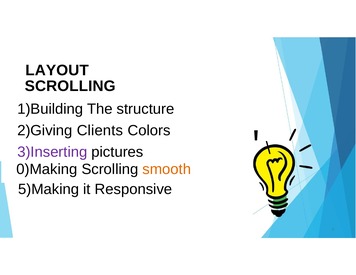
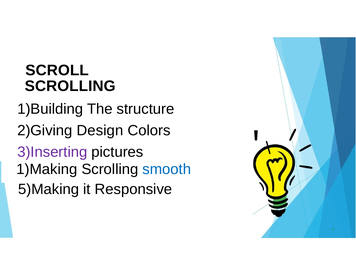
LAYOUT: LAYOUT -> SCROLL (57, 70)
Clients: Clients -> Design (100, 131)
0)Making: 0)Making -> 1)Making (47, 169)
smooth colour: orange -> blue (167, 169)
